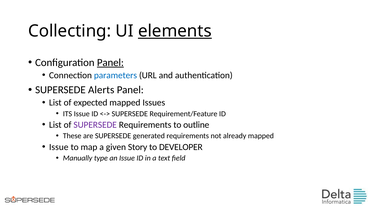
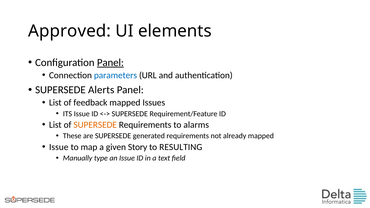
Collecting: Collecting -> Approved (70, 31)
elements underline: present -> none (175, 31)
expected: expected -> feedback (90, 103)
SUPERSEDE colour: purple -> orange (95, 125)
outline: outline -> alarms (196, 125)
DEVELOPER: DEVELOPER -> RESULTING (181, 147)
